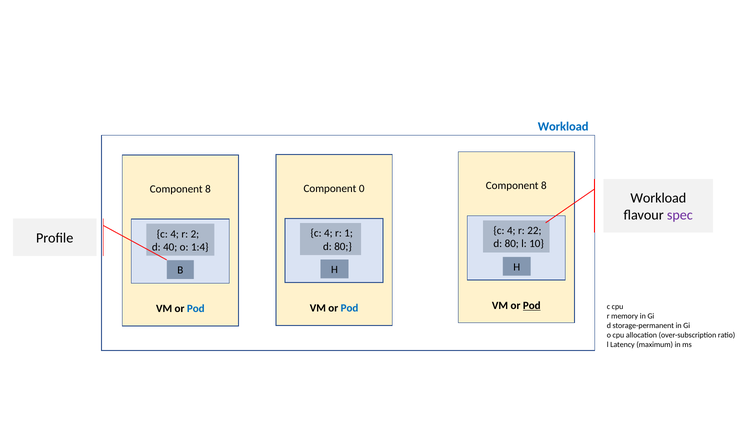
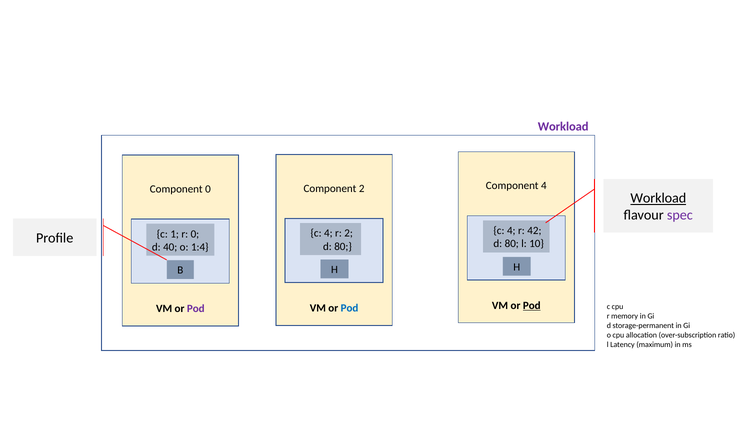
Workload colour: blue -> purple (563, 127)
8: 8 -> 4 (544, 186)
Component 0: 0 -> 2 (362, 188)
8: 8 -> 0 (208, 189)
Workload underline: none -> present (658, 198)
22: 22 -> 42 (534, 230)
r 1: 1 -> 2 (349, 233)
4: 4 -> 1 (175, 234)
r 2: 2 -> 0 (195, 234)
Pod colour: blue -> purple (196, 309)
